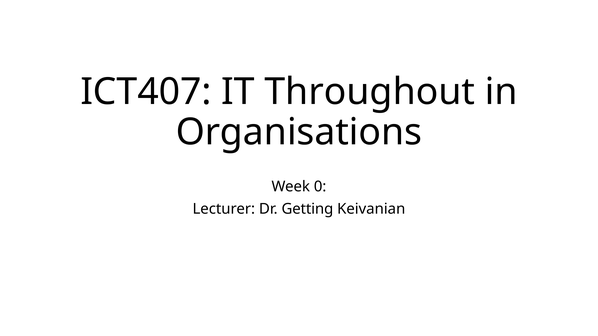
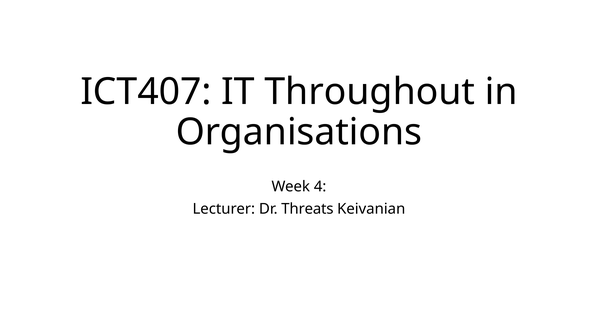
0: 0 -> 4 (320, 187)
Getting: Getting -> Threats (307, 209)
